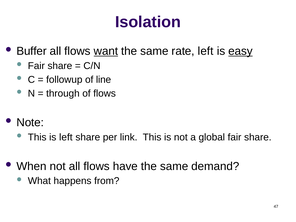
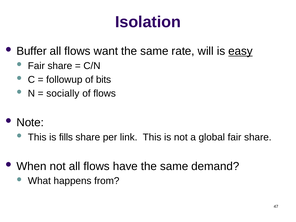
want underline: present -> none (106, 51)
rate left: left -> will (206, 51)
line: line -> bits (104, 80)
through: through -> socially (63, 93)
is left: left -> fills (66, 137)
